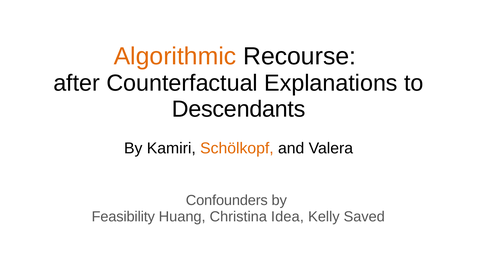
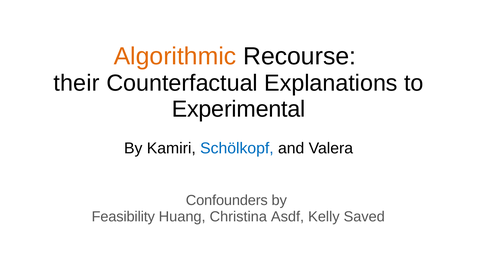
after: after -> their (77, 83)
Descendants: Descendants -> Experimental (239, 109)
Schölkopf colour: orange -> blue (237, 149)
Idea: Idea -> Asdf (288, 217)
